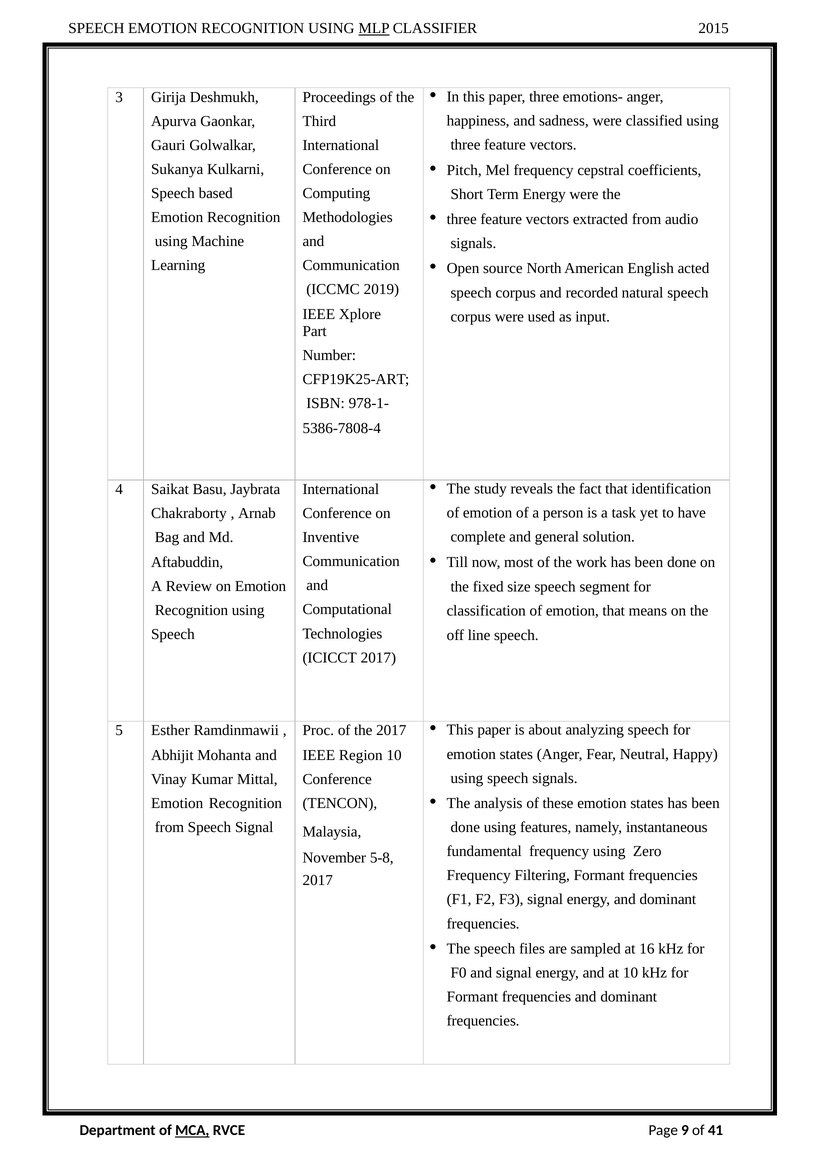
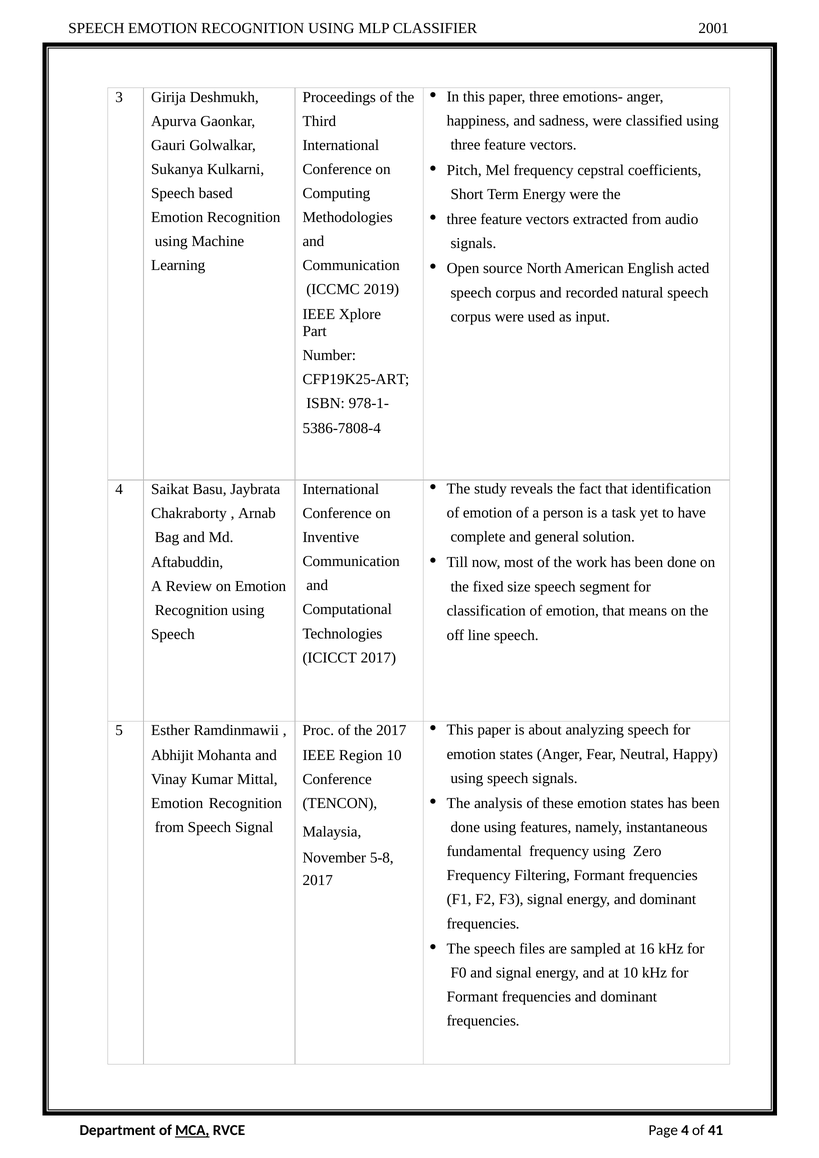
MLP underline: present -> none (374, 28)
2015: 2015 -> 2001 (714, 28)
Page 9: 9 -> 4 (685, 1131)
